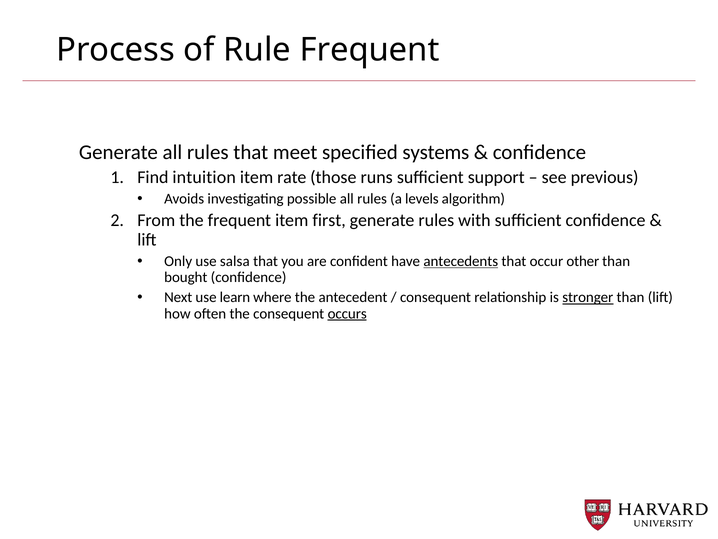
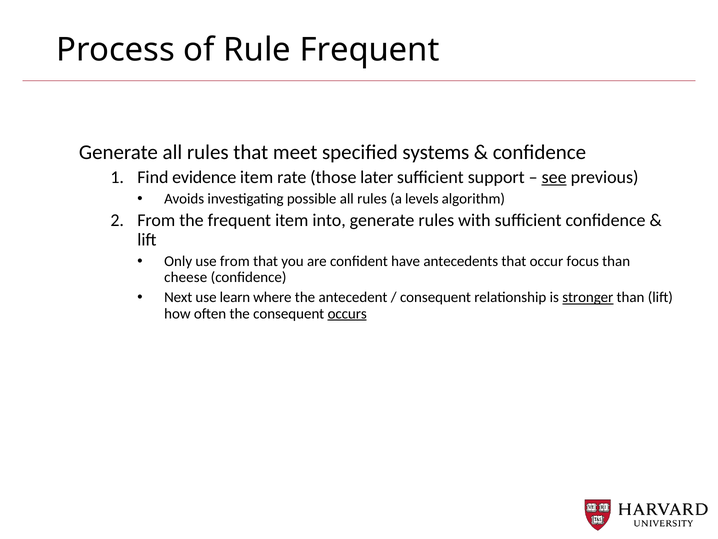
intuition: intuition -> evidence (204, 177)
runs: runs -> later (377, 177)
see underline: none -> present (554, 177)
first: first -> into (329, 220)
use salsa: salsa -> from (235, 261)
antecedents underline: present -> none (461, 261)
other: other -> focus (583, 261)
bought: bought -> cheese (186, 277)
